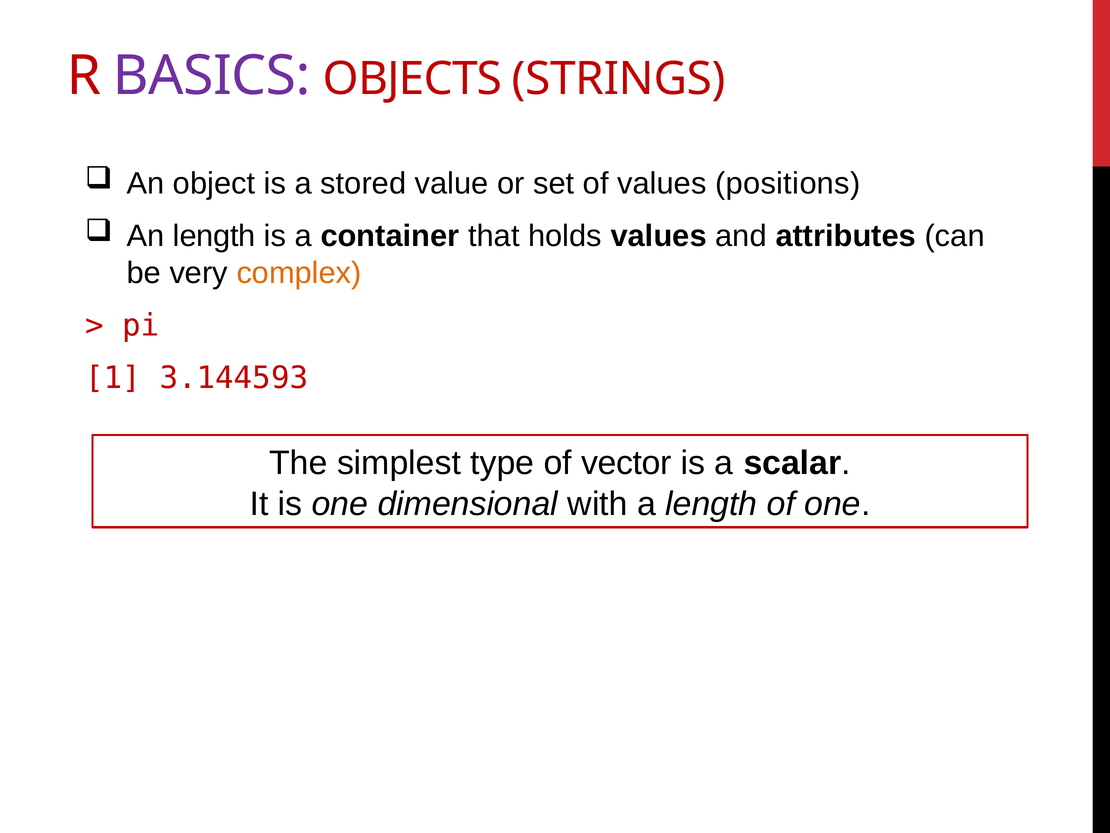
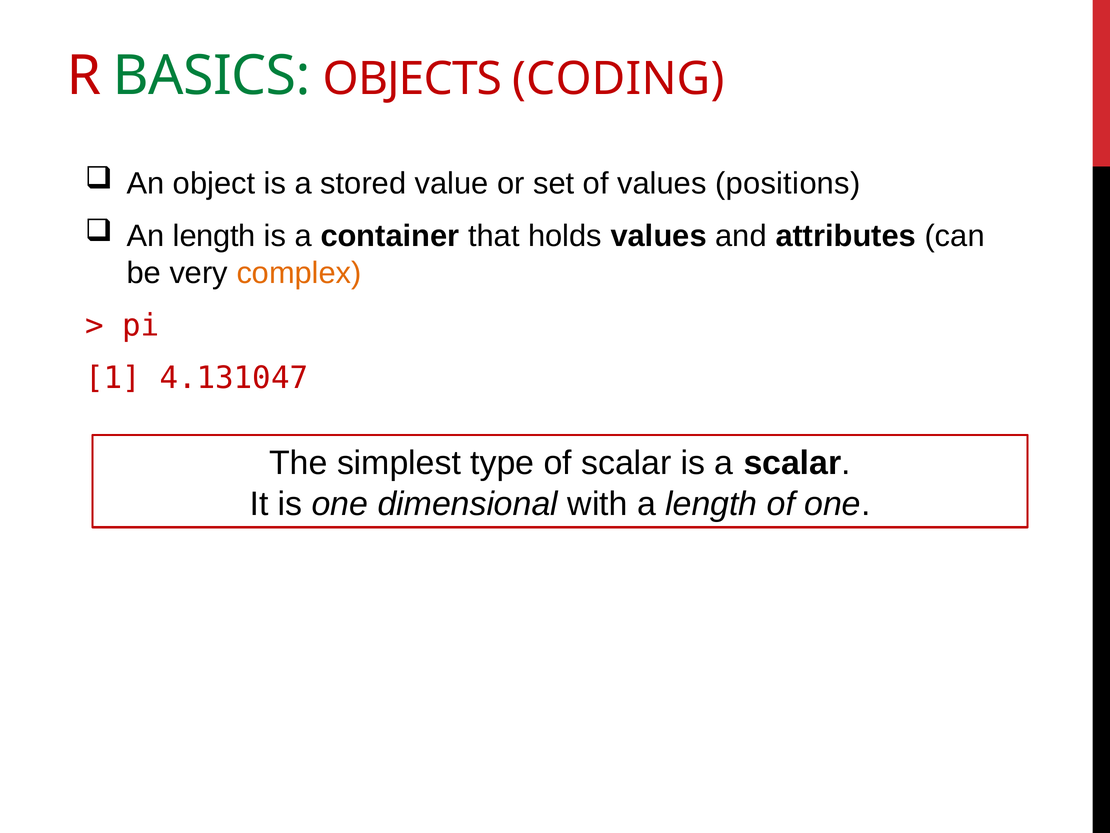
BASICS colour: purple -> green (212, 76)
STRINGS: STRINGS -> CODING (618, 79)
3.144593: 3.144593 -> 4.131047 (234, 378)
of vector: vector -> scalar (626, 463)
